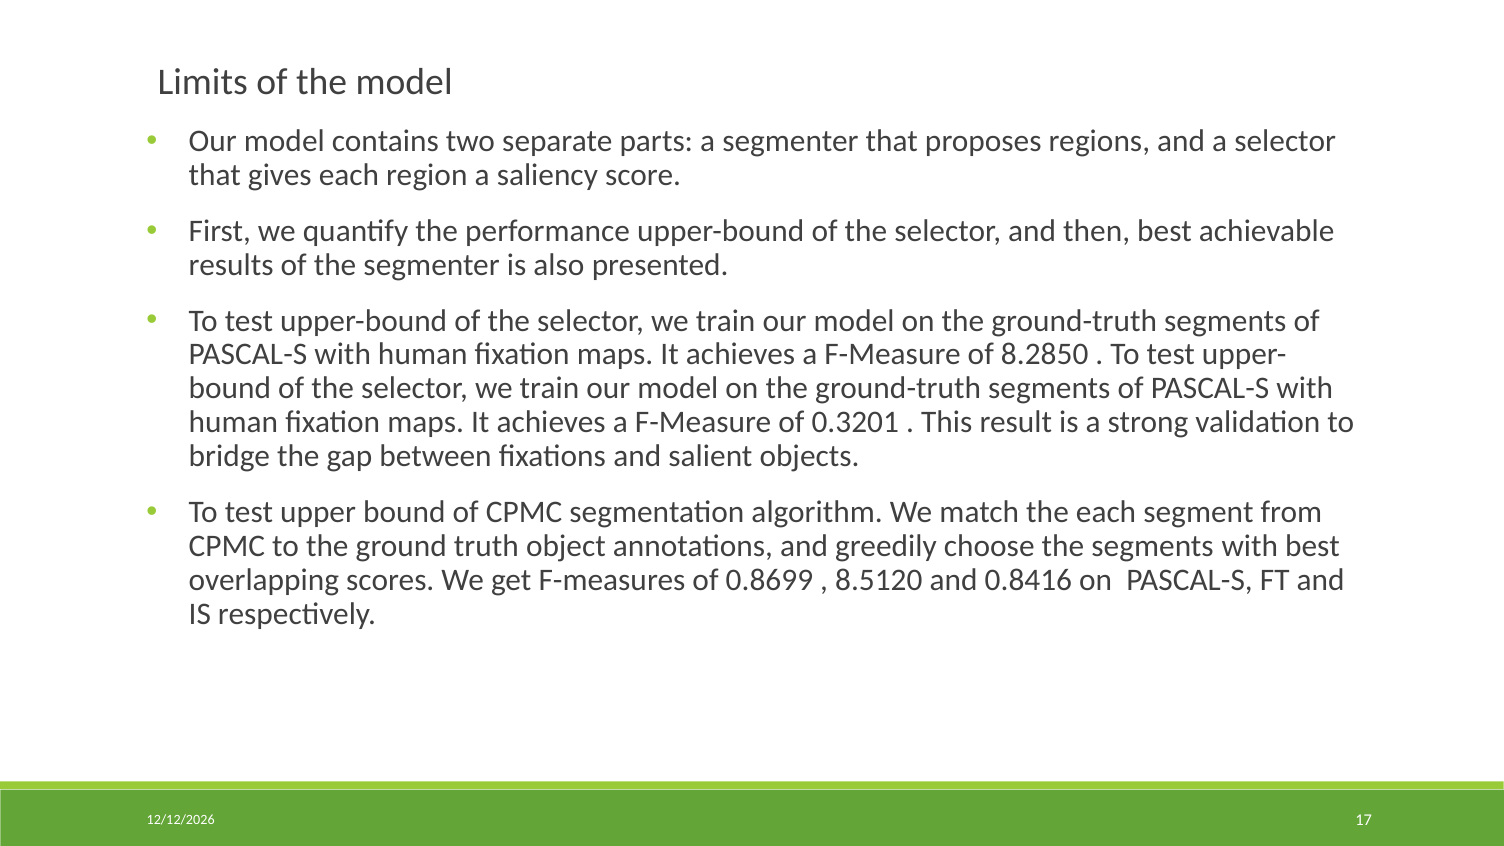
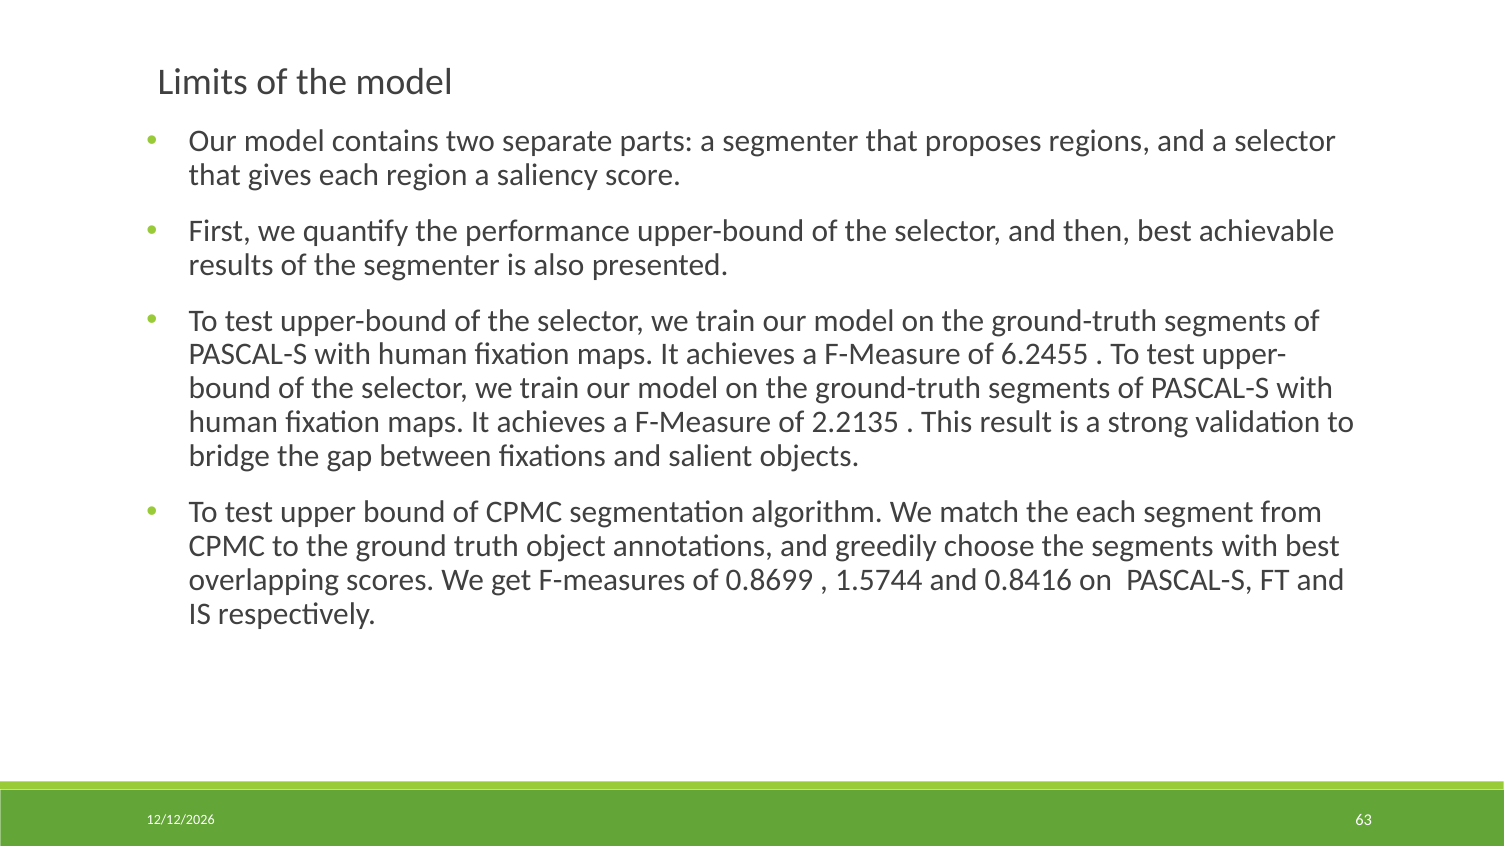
8.2850: 8.2850 -> 6.2455 (1045, 355)
0.3201: 0.3201 -> 2.2135 (855, 422)
8.5120: 8.5120 -> 1.5744 (879, 580)
17: 17 -> 63 (1364, 820)
